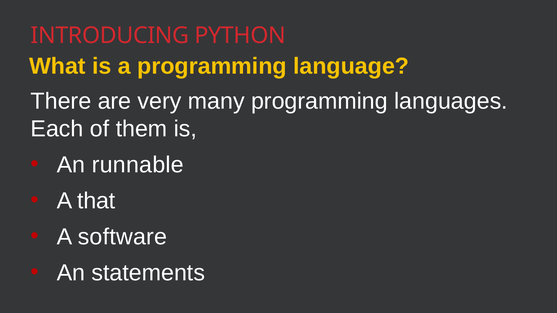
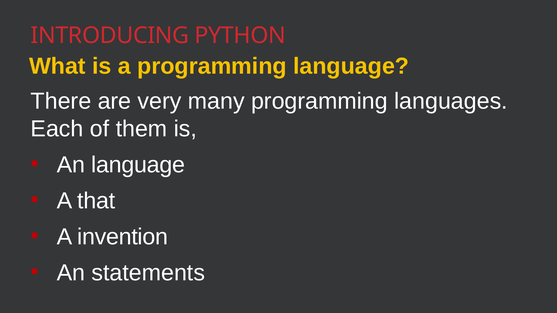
An runnable: runnable -> language (138, 165)
software: software -> invention (123, 237)
